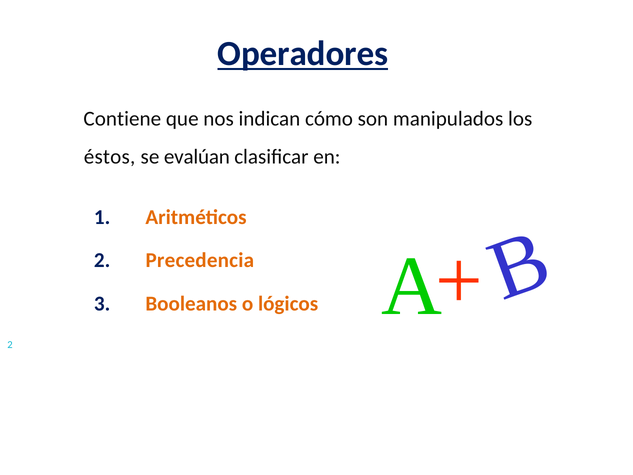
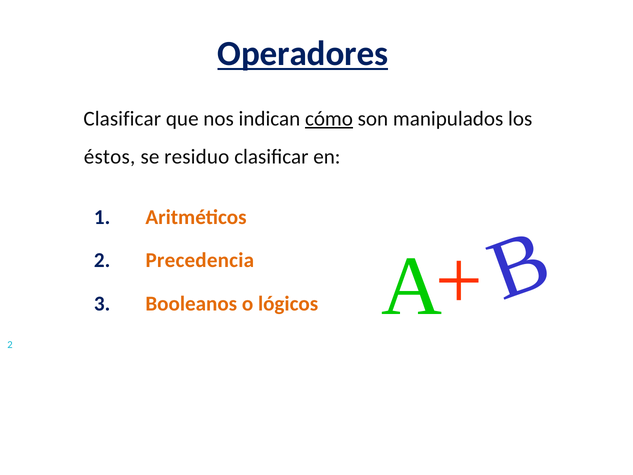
Contiene: Contiene -> Clasificar (122, 119)
cómo underline: none -> present (329, 119)
evalúan: evalúan -> residuo (197, 157)
